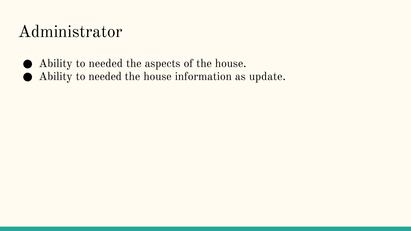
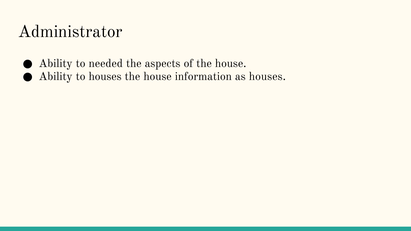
needed: needed -> houses (105, 77)
as update: update -> houses (267, 77)
